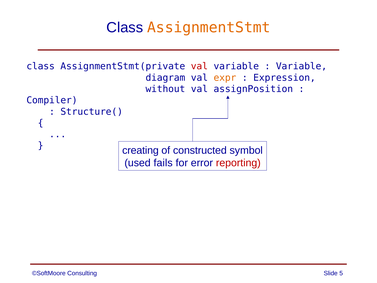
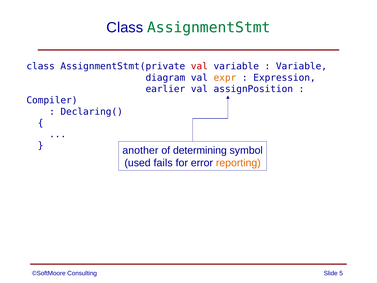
AssignmentStmt colour: orange -> green (209, 27)
without: without -> earlier (165, 89)
Structure(: Structure( -> Declaring( (92, 112)
creating: creating -> another (140, 150)
constructed: constructed -> determining (200, 150)
reporting colour: red -> orange (238, 163)
